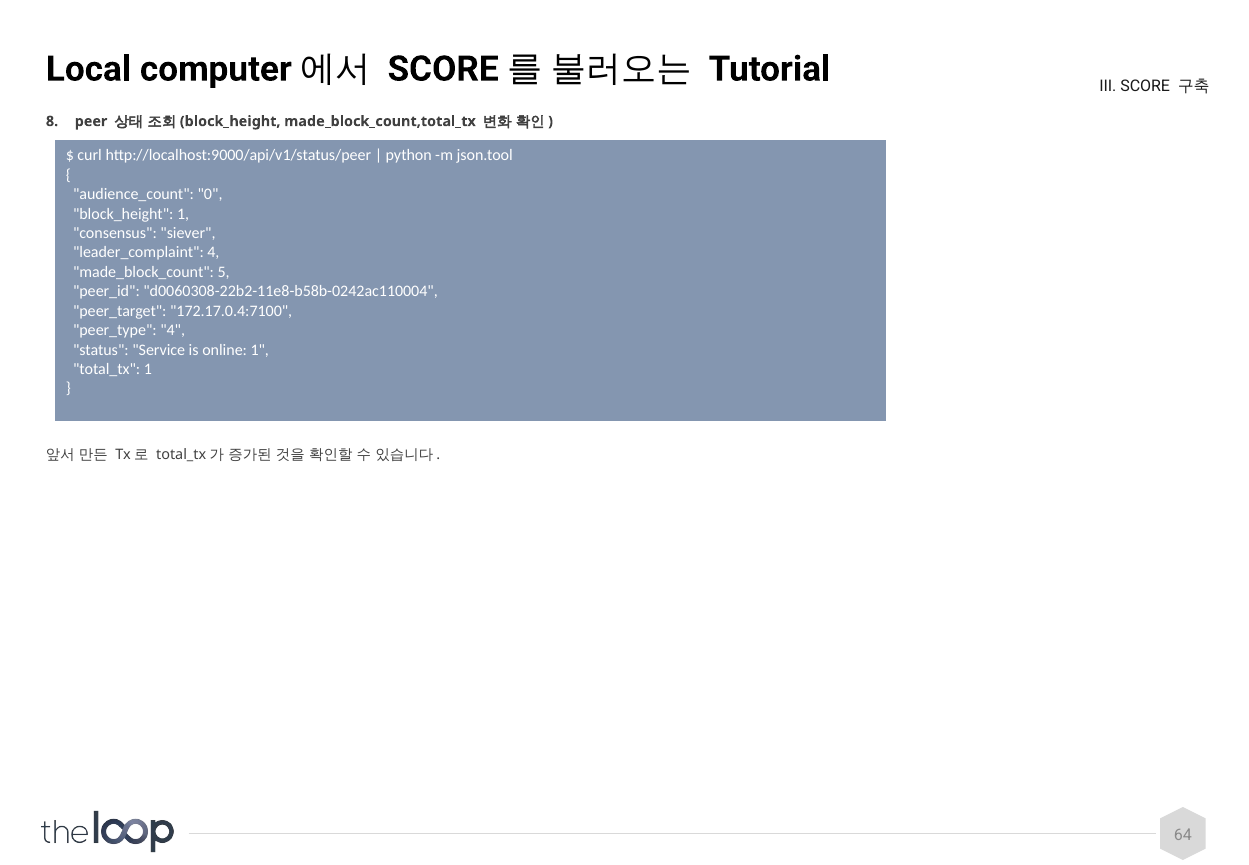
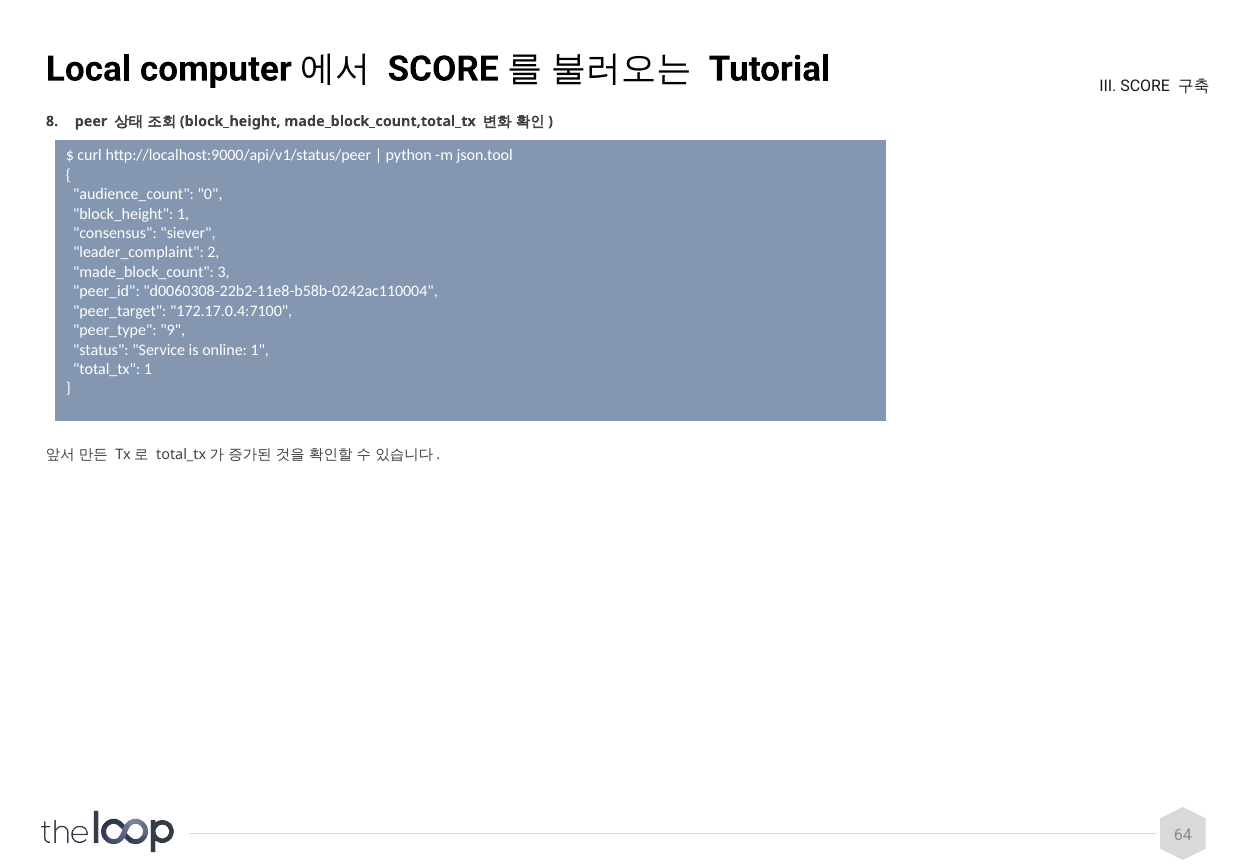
4: 4 -> 2 (213, 253)
5: 5 -> 3 (224, 272)
4: 4 -> 9 (173, 330)
